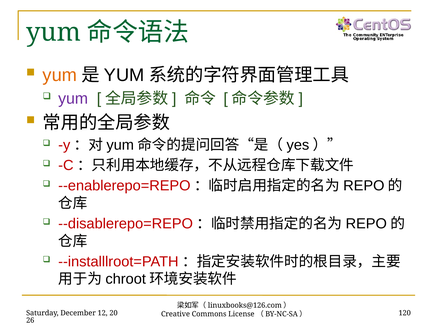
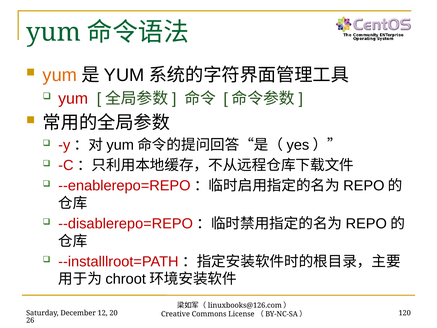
yum colour: purple -> red (73, 98)
